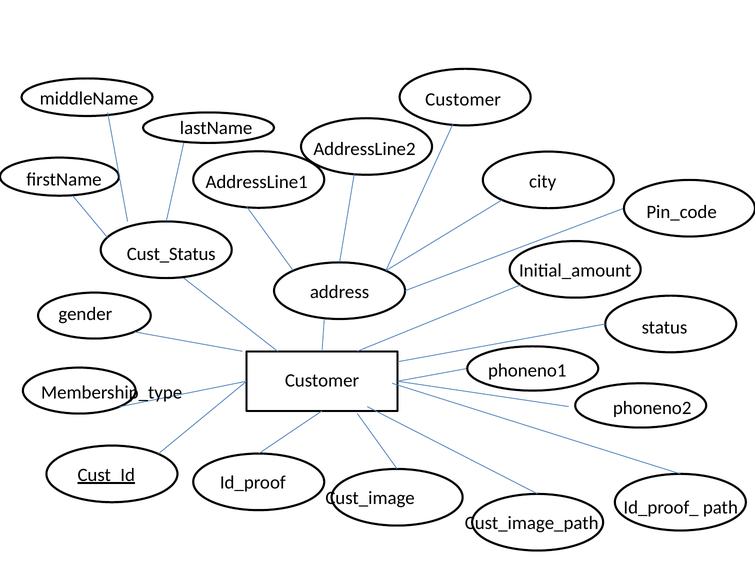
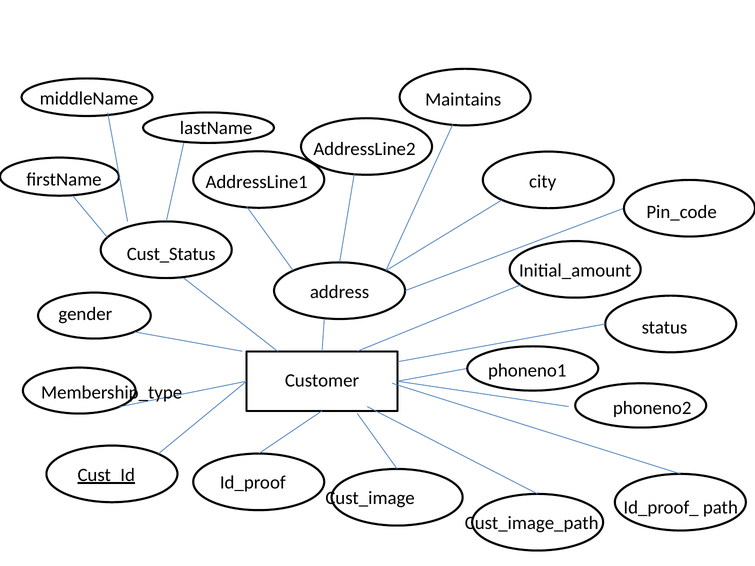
Customer: Customer -> Maintains (463, 100)
